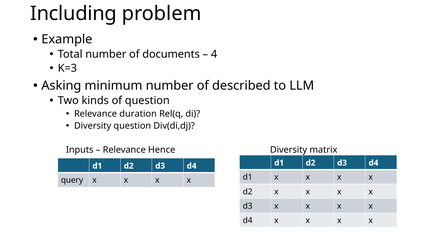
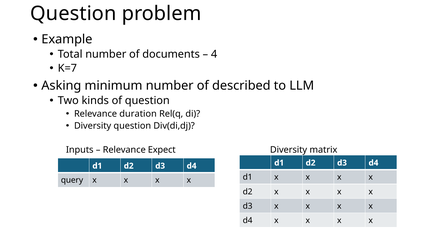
Including: Including -> Question (73, 14)
K=3: K=3 -> K=7 (67, 68)
Hence: Hence -> Expect (162, 150)
